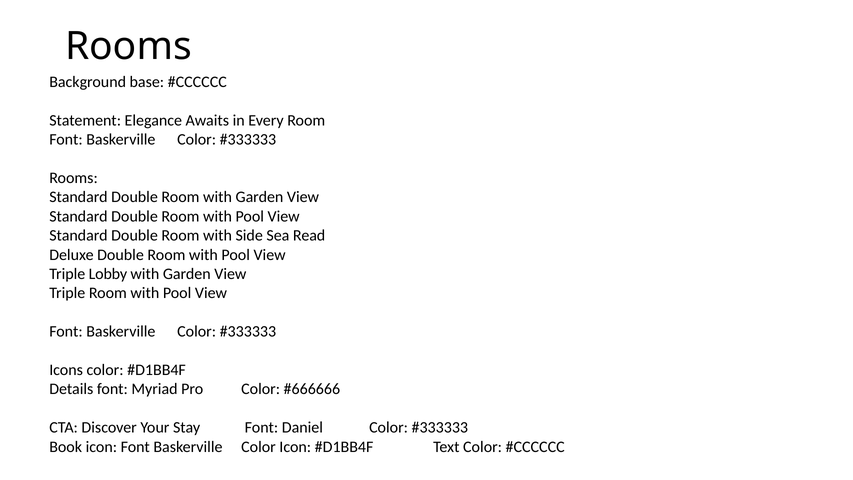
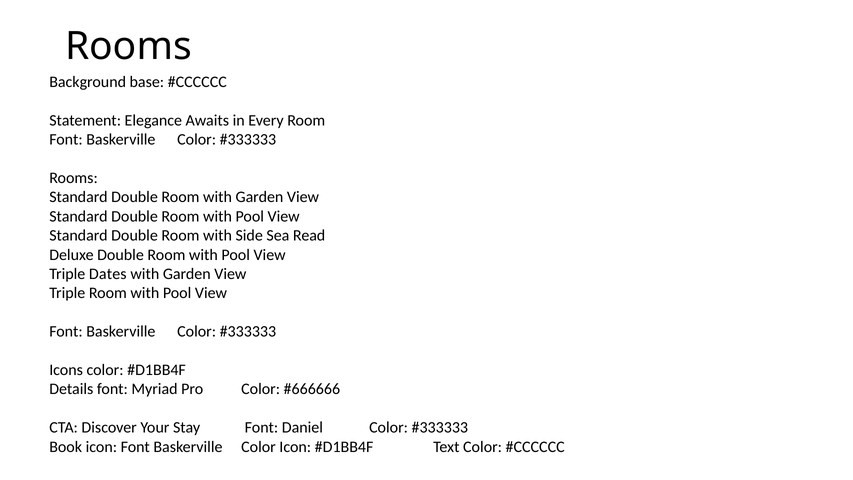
Lobby: Lobby -> Dates (108, 274)
